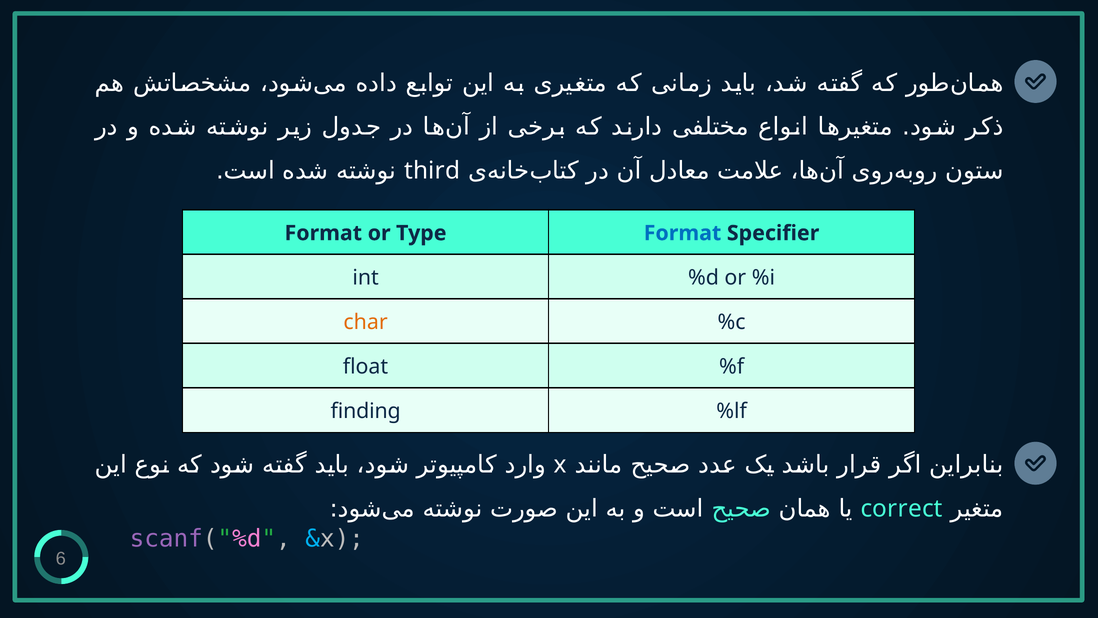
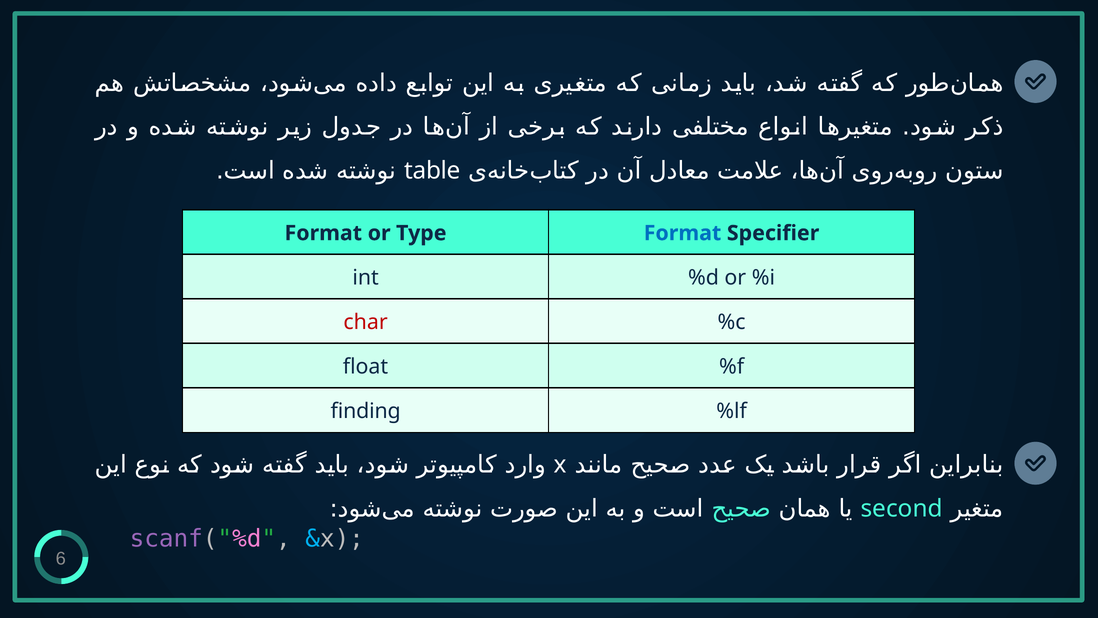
third: third -> table (432, 171)
char colour: orange -> red (366, 322)
correct: correct -> second (902, 508)
